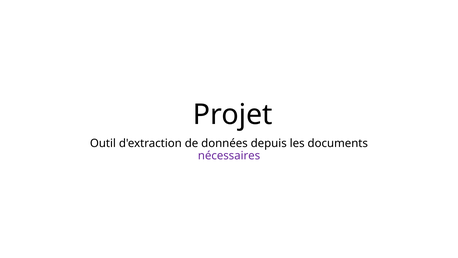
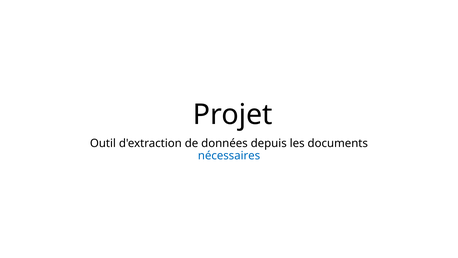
nécessaires colour: purple -> blue (229, 156)
